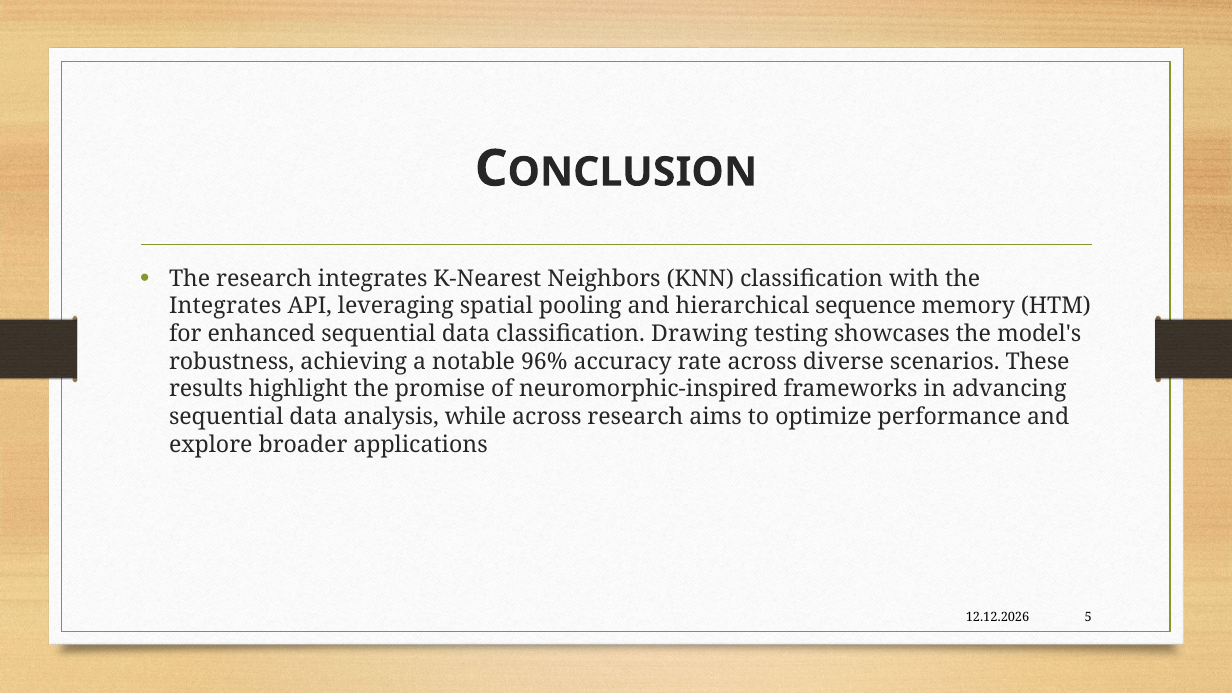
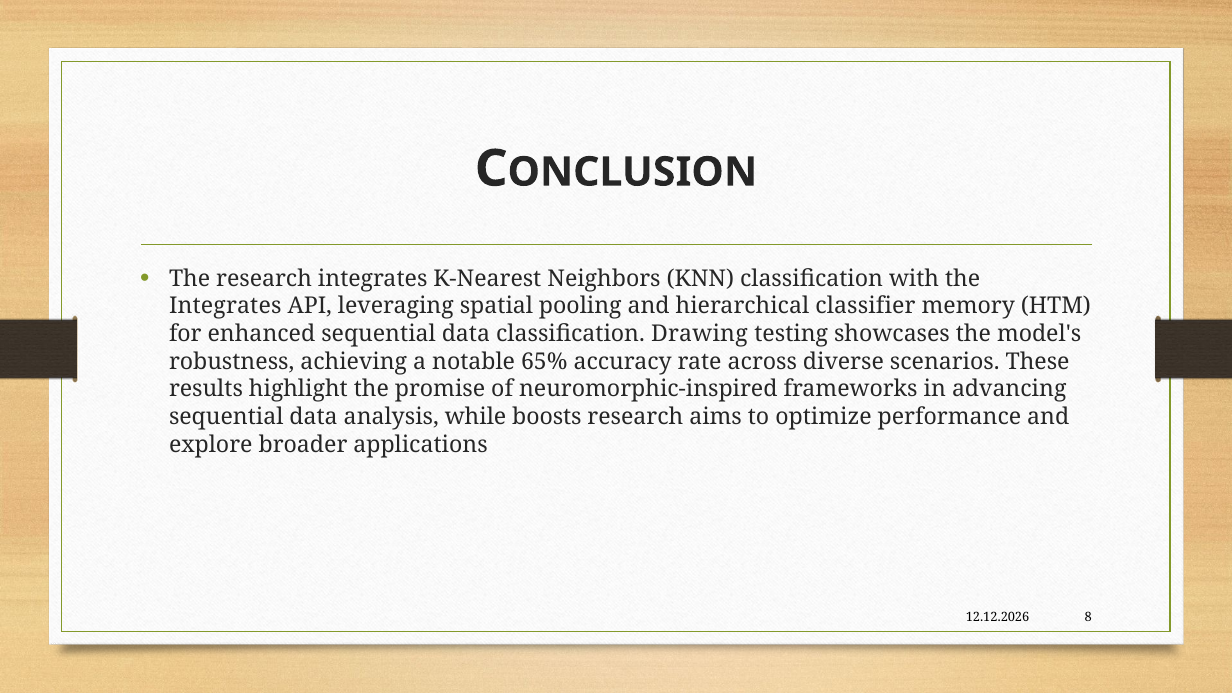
sequence: sequence -> classifier (865, 306)
96%: 96% -> 65% (544, 362)
while across: across -> boosts (547, 417)
5: 5 -> 8 (1088, 617)
